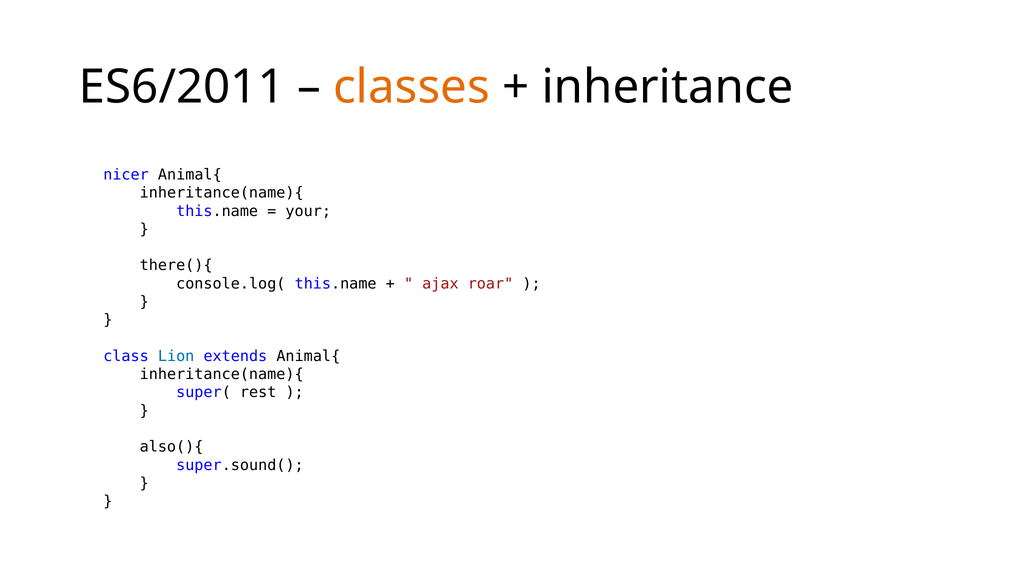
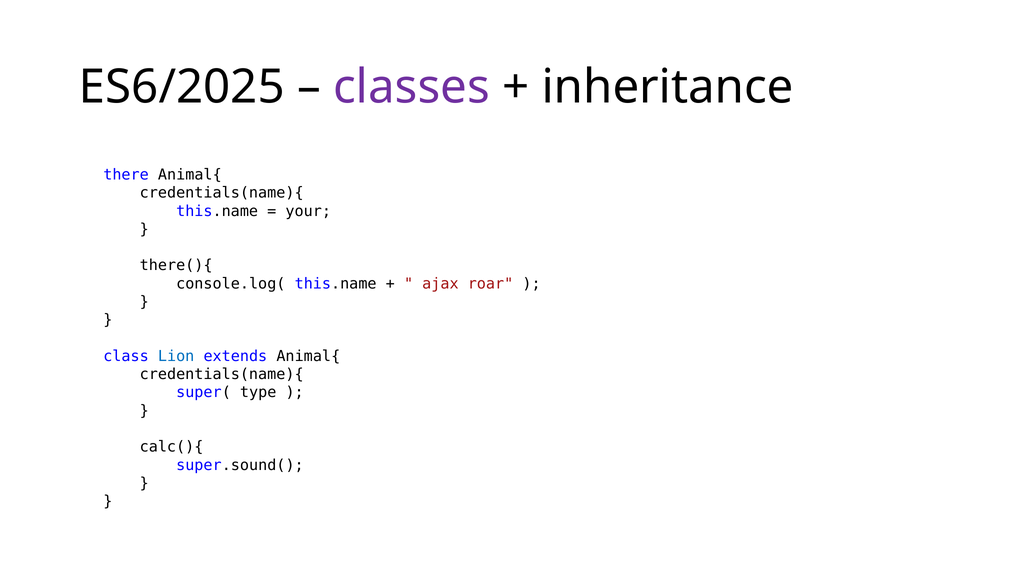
ES6/2011: ES6/2011 -> ES6/2025 (182, 87)
classes colour: orange -> purple (412, 87)
nicer: nicer -> there (126, 175)
inheritance(name){: inheritance(name){ -> credentials(name){ (222, 193)
inheritance(name){: inheritance(name){ -> credentials(name){ (222, 374)
rest: rest -> type (258, 392)
also(){: also(){ -> calc(){ (172, 447)
